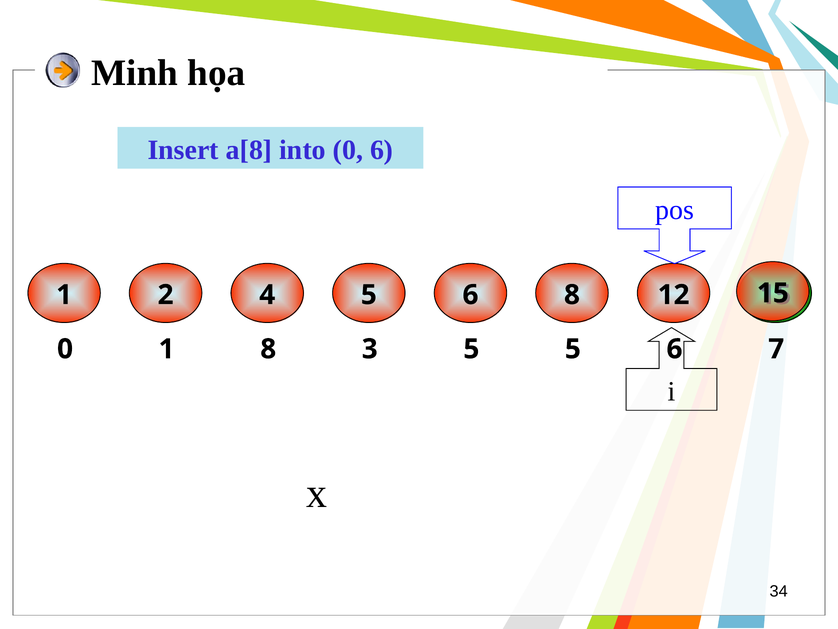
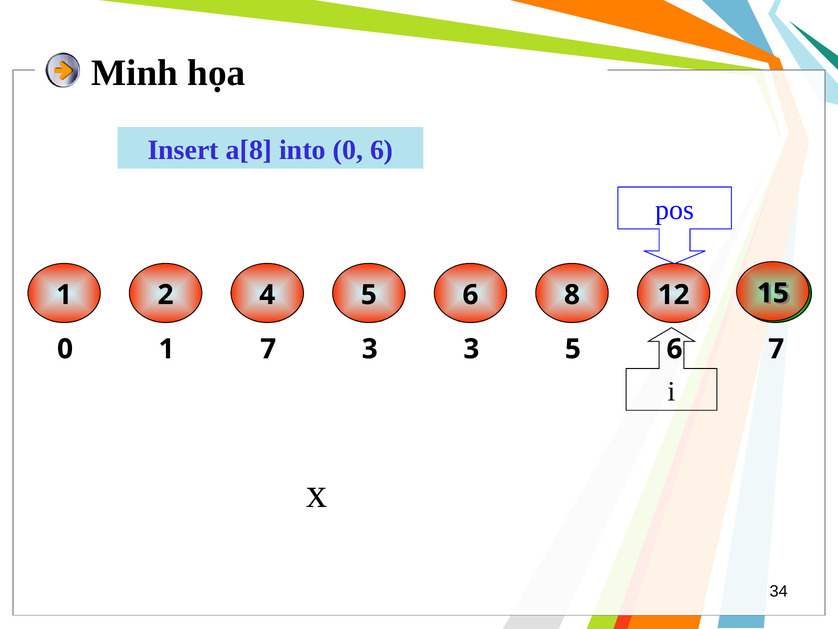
1 8: 8 -> 7 (268, 349)
3 5: 5 -> 3 (471, 349)
